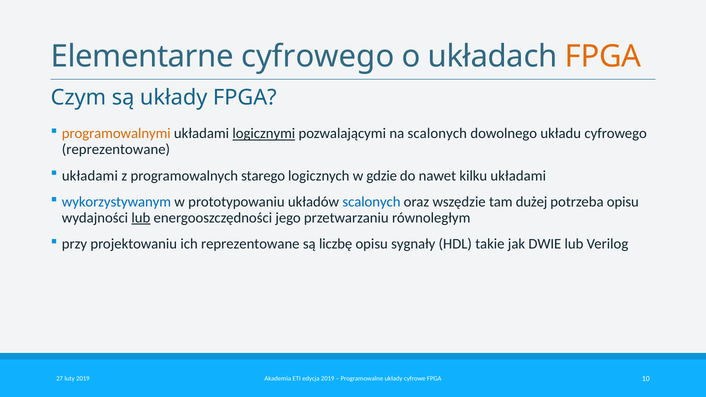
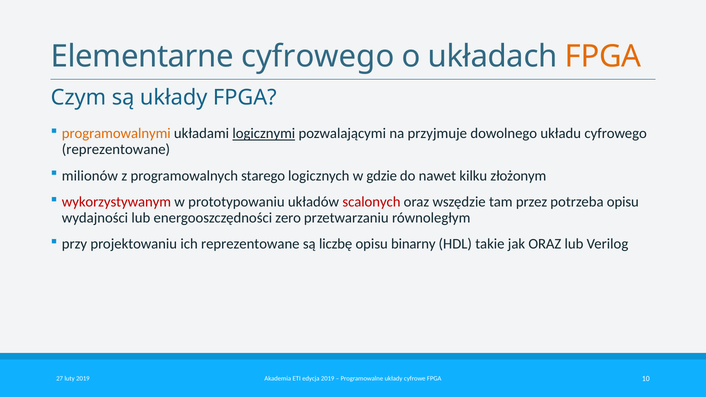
na scalonych: scalonych -> przyjmuje (437, 134)
układami: układami -> milionów (90, 176)
kilku układami: układami -> złożonym (518, 176)
wykorzystywanym colour: blue -> red (116, 202)
scalonych colour: blue -> red (371, 202)
dużej: dużej -> przez (532, 202)
lub underline: present -> none (141, 218)
jego: jego -> zero (288, 218)
sygnały: sygnały -> binarny (413, 244)
jak DWIE: DWIE -> ORAZ (545, 244)
